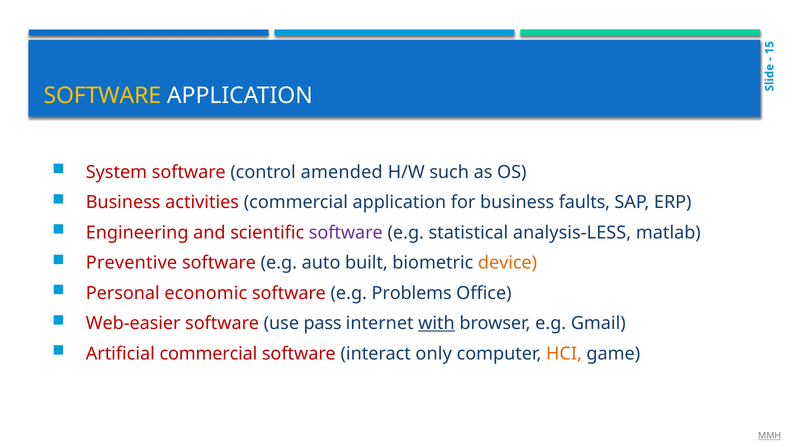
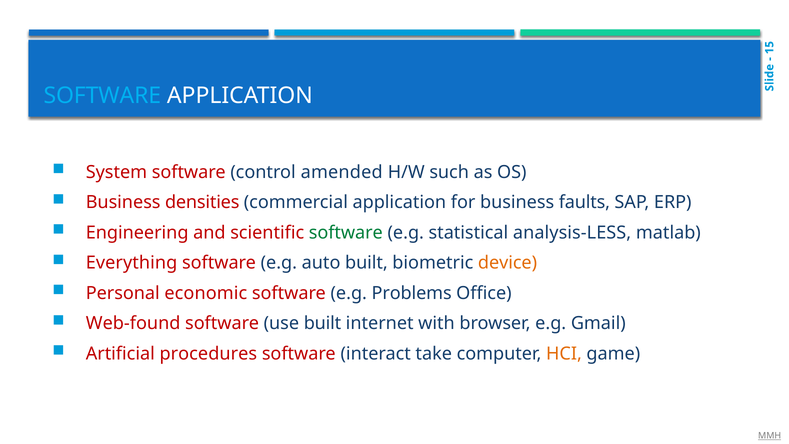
SOFTWARE colour: yellow -> light blue (102, 96)
activities: activities -> densities (202, 202)
software colour: purple -> green (346, 233)
Preventive: Preventive -> Everything (132, 263)
Web-easier: Web-easier -> Web-found (133, 323)
use pass: pass -> built (323, 323)
with underline: present -> none (437, 323)
Artificial commercial: commercial -> procedures (208, 353)
only: only -> take (434, 353)
